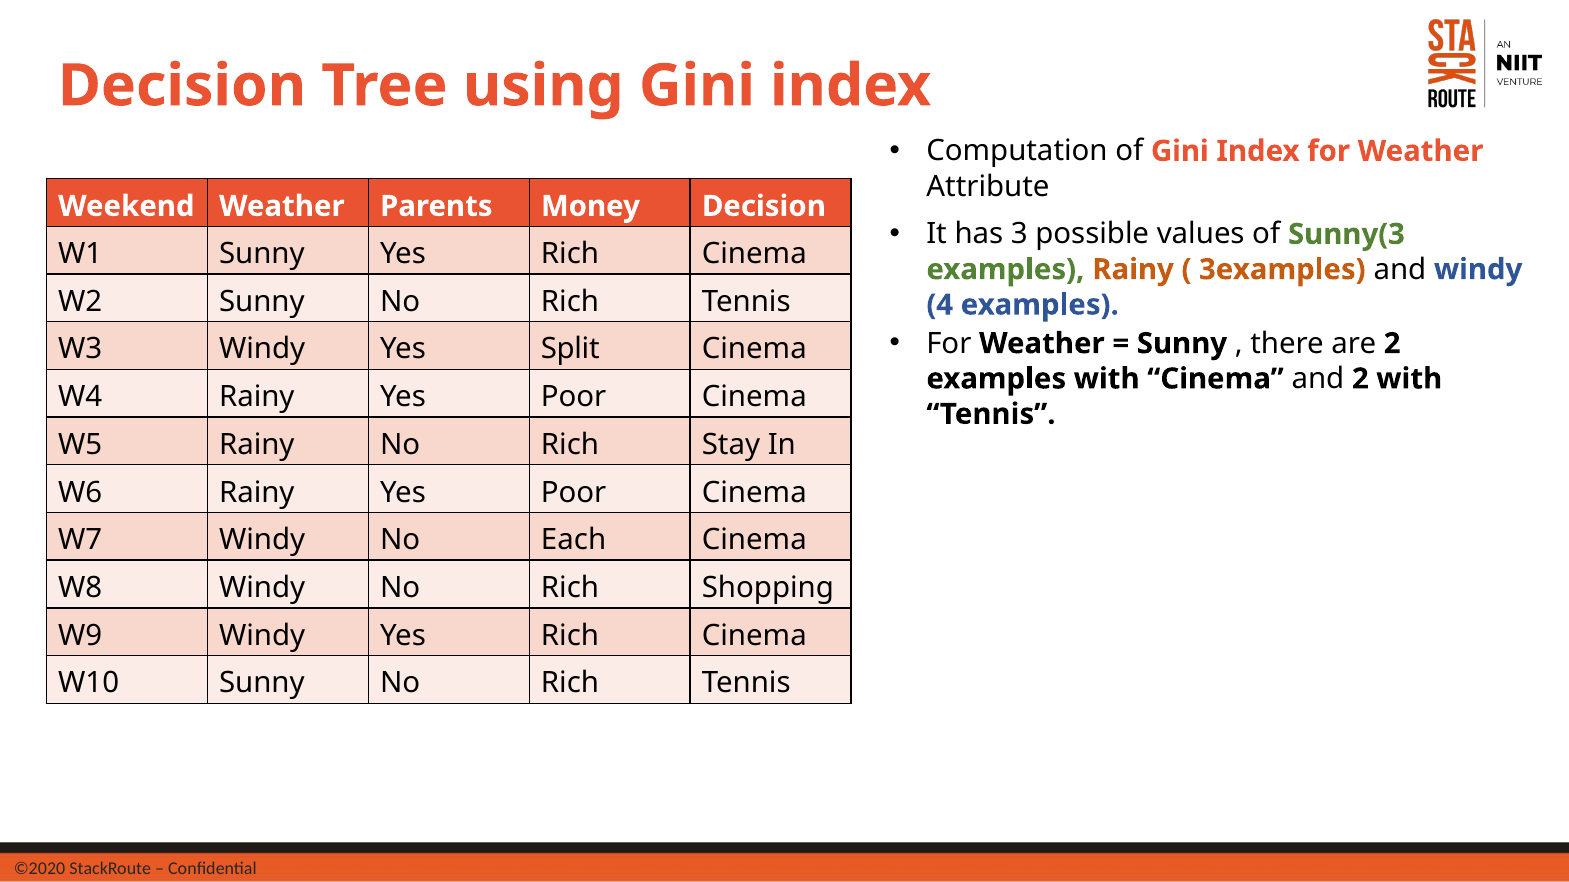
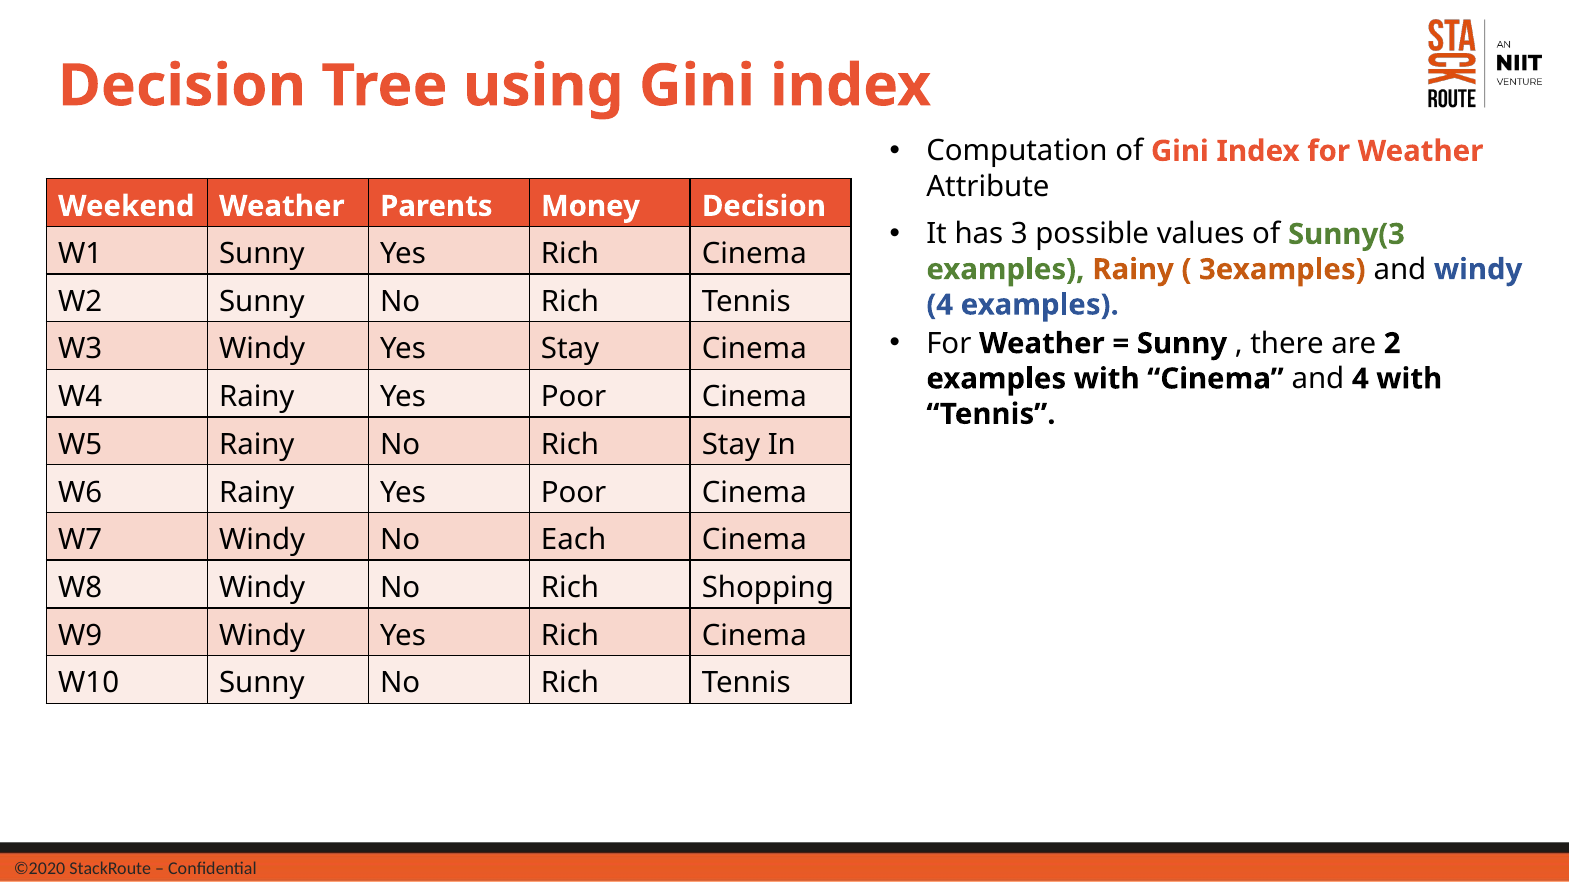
Yes Split: Split -> Stay (570, 349)
and 2: 2 -> 4 (1360, 379)
